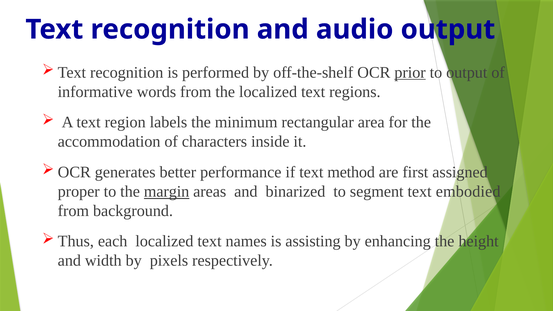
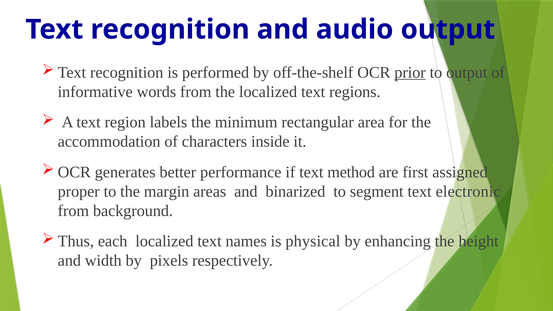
margin underline: present -> none (167, 191)
embodied: embodied -> electronic (468, 191)
assisting: assisting -> physical (313, 241)
